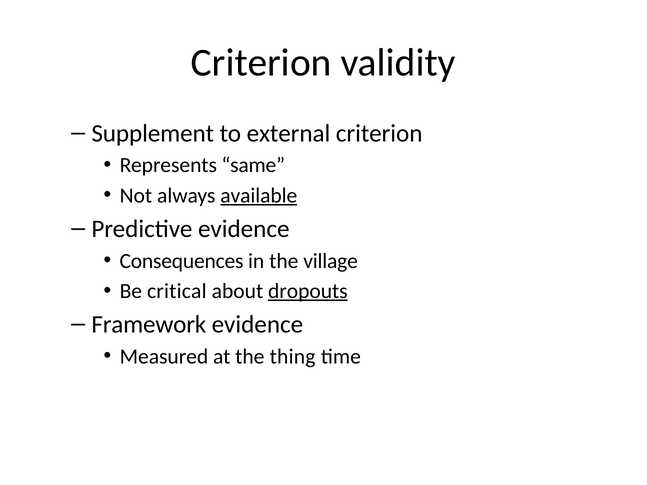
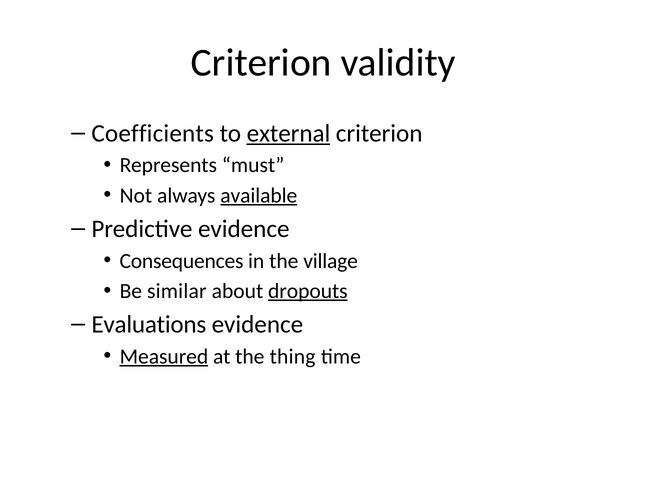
Supplement: Supplement -> Coefficients (153, 133)
external underline: none -> present (289, 133)
same: same -> must (253, 165)
critical: critical -> similar (177, 291)
Framework: Framework -> Evaluations (149, 325)
Measured underline: none -> present (164, 357)
